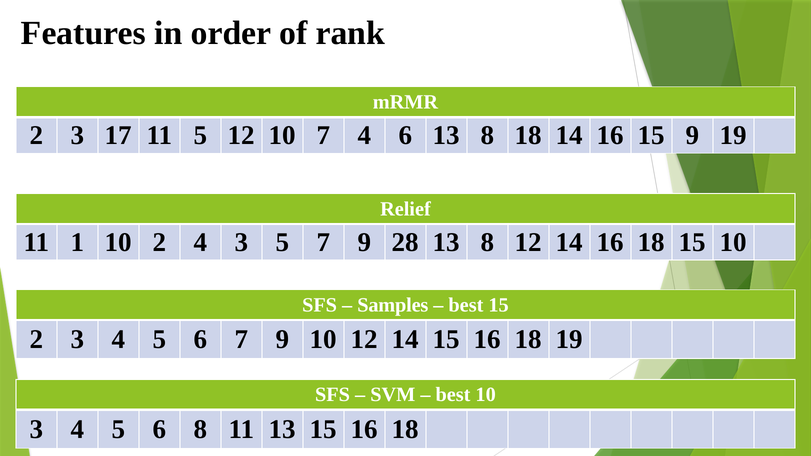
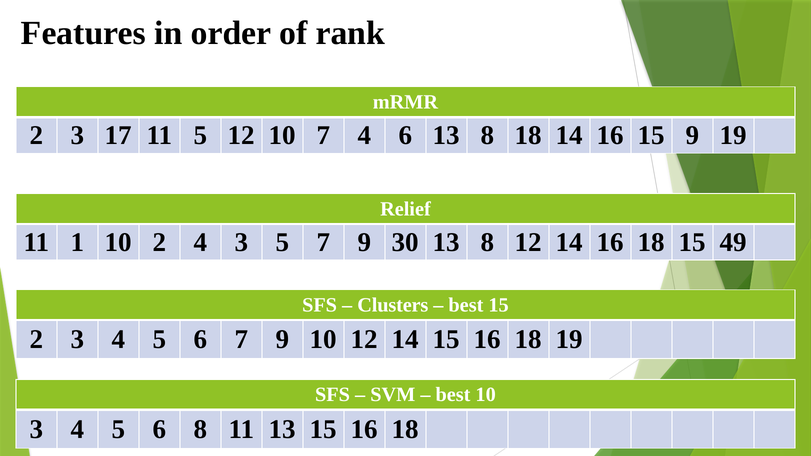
28: 28 -> 30 (405, 242)
15 10: 10 -> 49 (733, 242)
Samples: Samples -> Clusters (393, 305)
